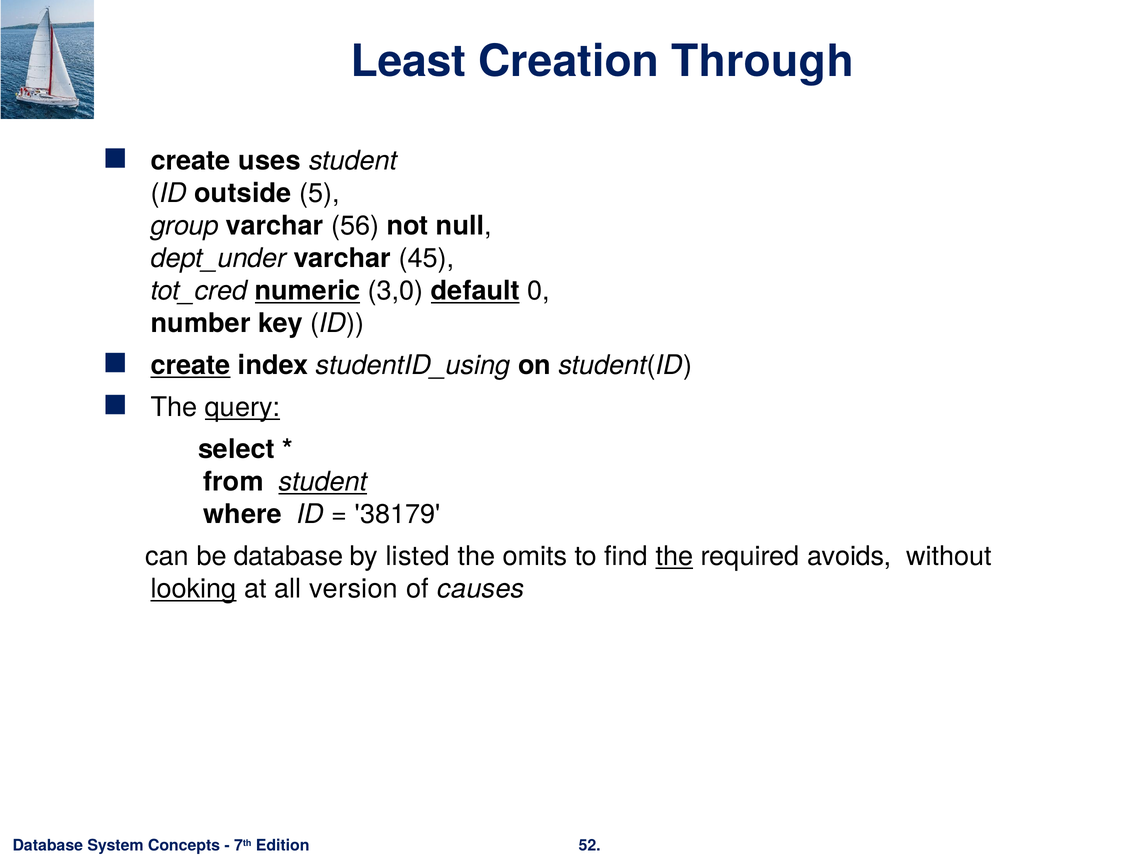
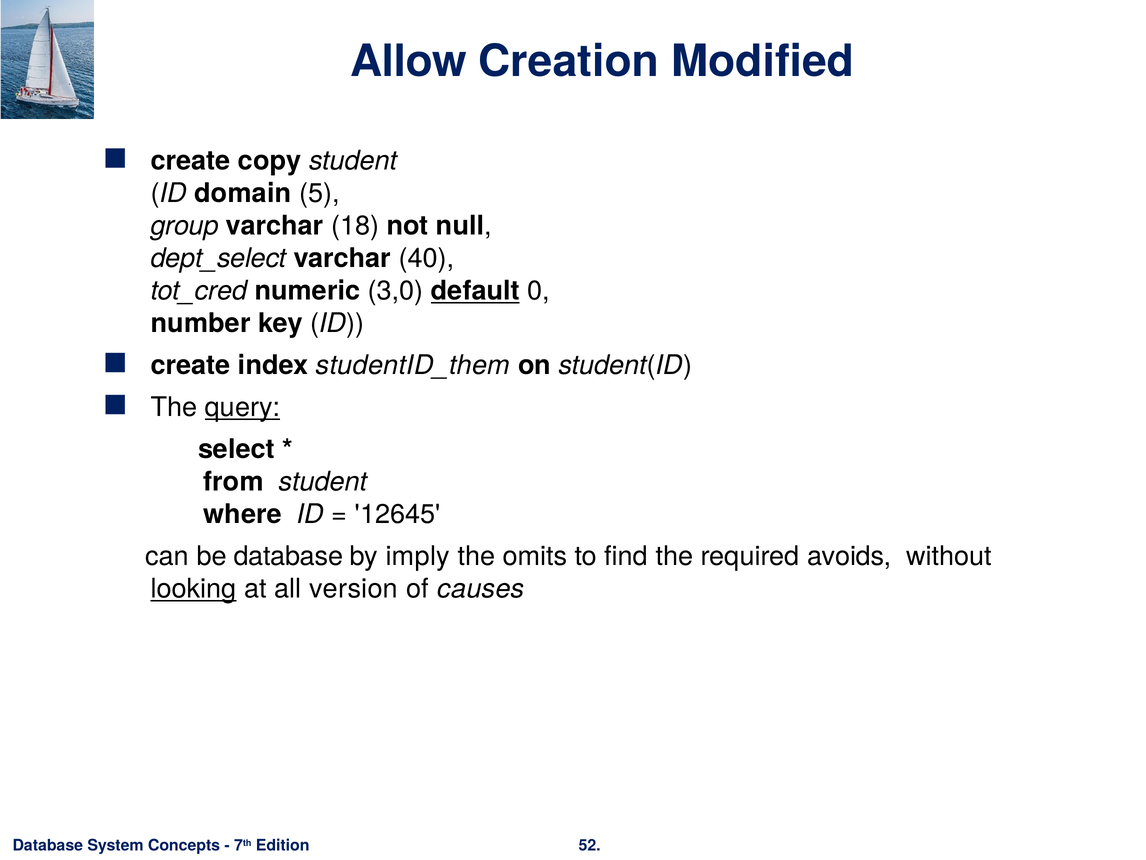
Least: Least -> Allow (409, 62)
Through: Through -> Modified (763, 62)
uses: uses -> copy (270, 161)
outside: outside -> domain (243, 193)
56: 56 -> 18 (355, 226)
dept_under: dept_under -> dept_select (219, 258)
45: 45 -> 40 (426, 258)
numeric underline: present -> none (307, 291)
create underline: present -> none (191, 365)
studentID_using: studentID_using -> studentID_them (413, 365)
student underline: present -> none (323, 482)
38179: 38179 -> 12645 (398, 514)
listed: listed -> imply (418, 556)
the underline: present -> none (674, 556)
